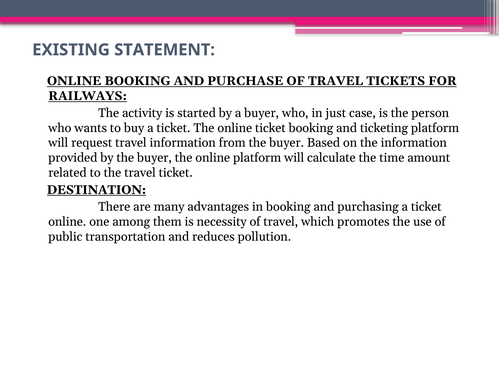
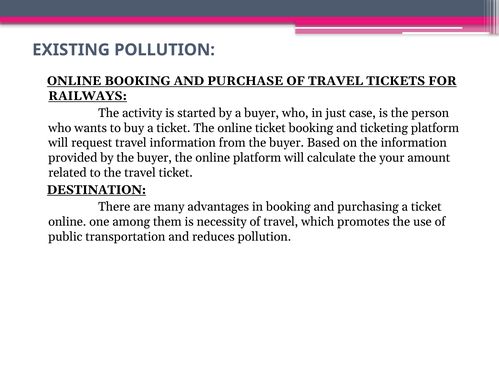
EXISTING STATEMENT: STATEMENT -> POLLUTION (165, 50)
time: time -> your (392, 158)
